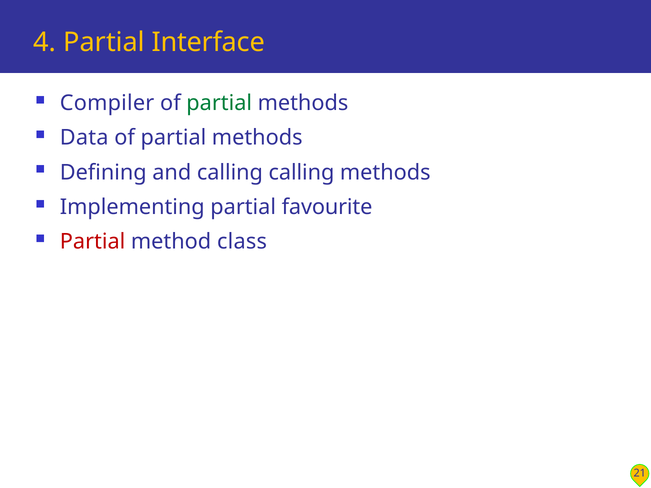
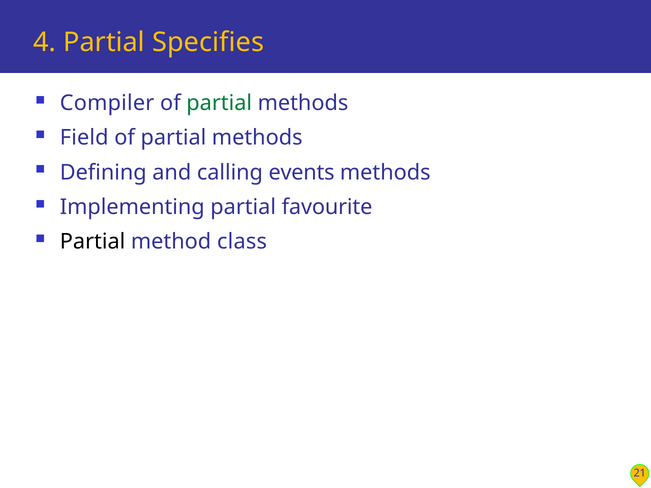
Interface: Interface -> Specifies (208, 42)
Data: Data -> Field (84, 138)
calling calling: calling -> events (302, 172)
Partial colour: red -> black (93, 242)
